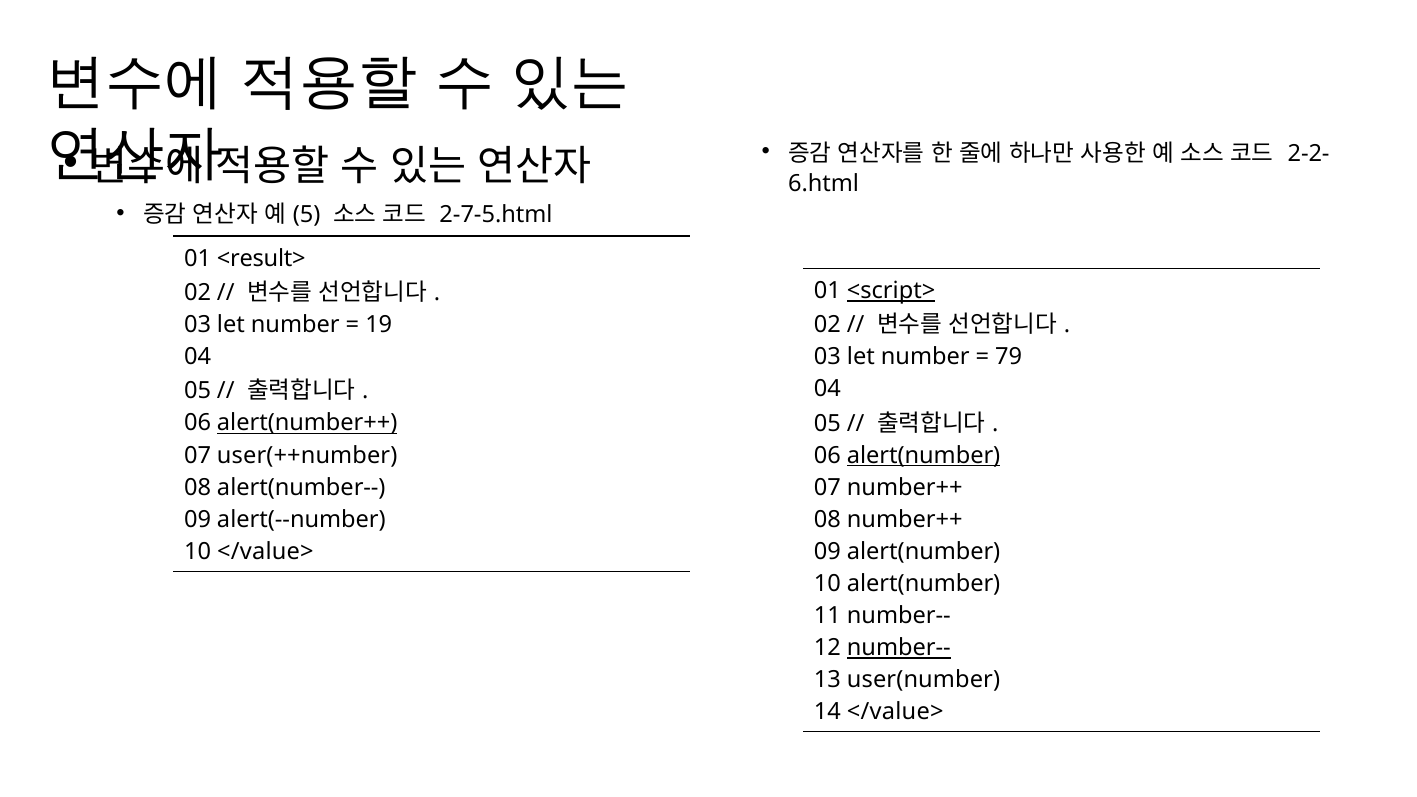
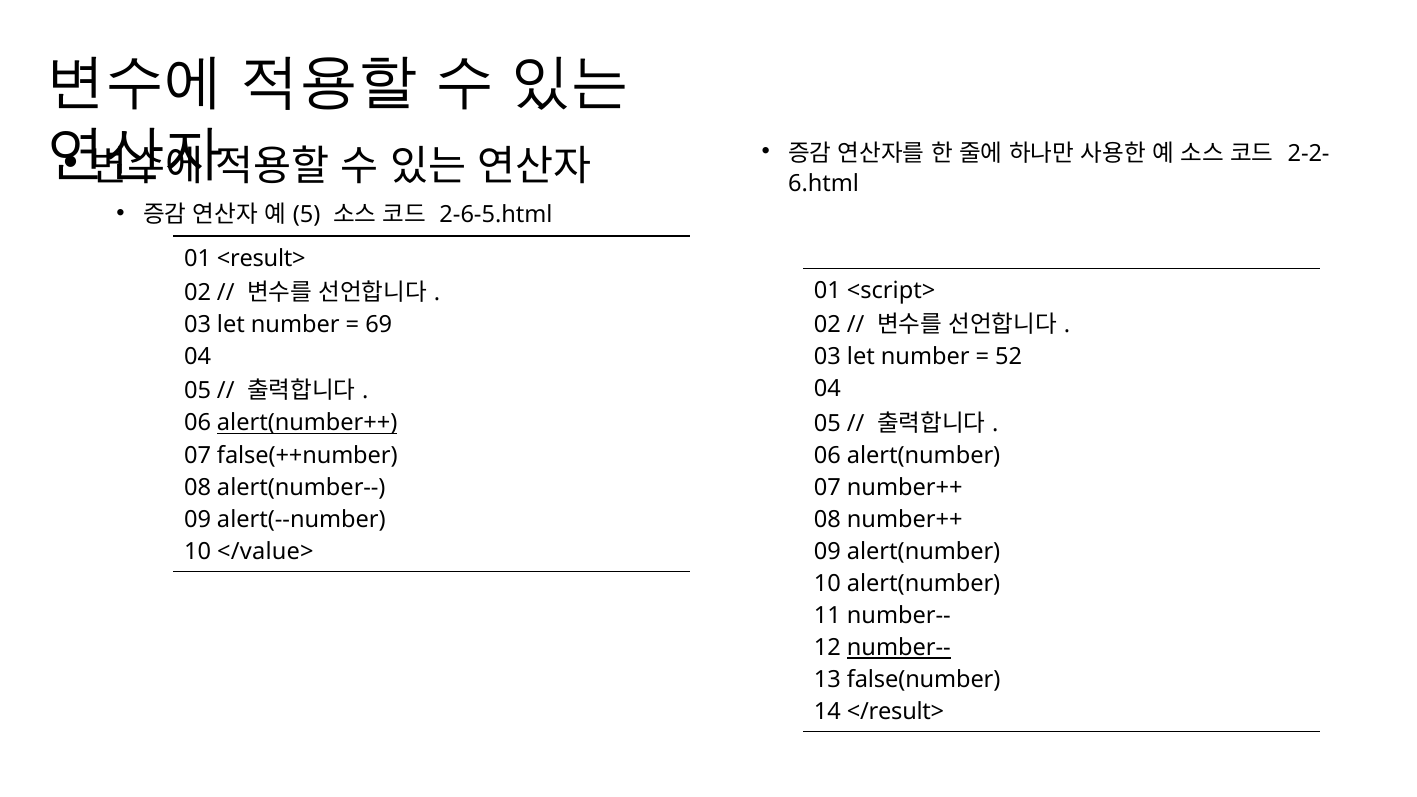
2-7-5.html: 2-7-5.html -> 2-6-5.html (496, 215)
<script> underline: present -> none (891, 291)
19: 19 -> 69 (379, 325)
79: 79 -> 52 (1009, 357)
user(++number: user(++number -> false(++number (307, 455)
alert(number underline: present -> none (924, 455)
user(number: user(number -> false(number (924, 680)
14 </value>: </value> -> </result> (896, 712)
